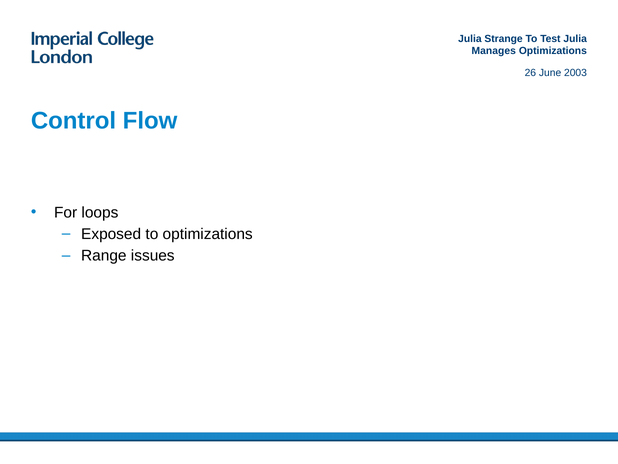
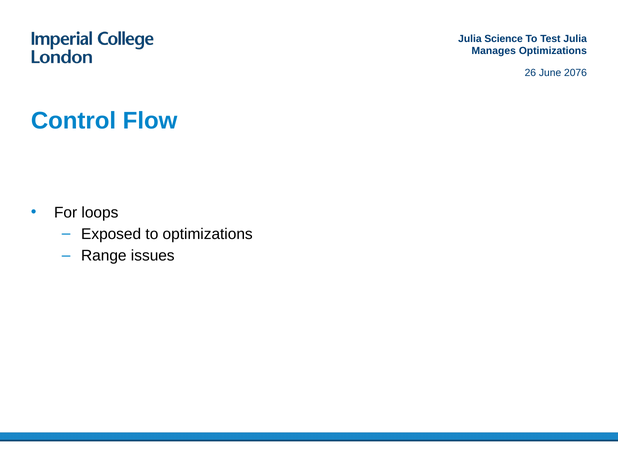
Strange: Strange -> Science (504, 39)
2003: 2003 -> 2076 (575, 73)
